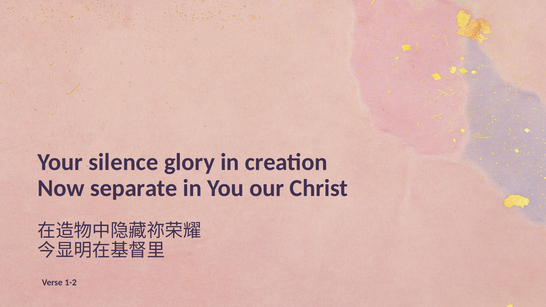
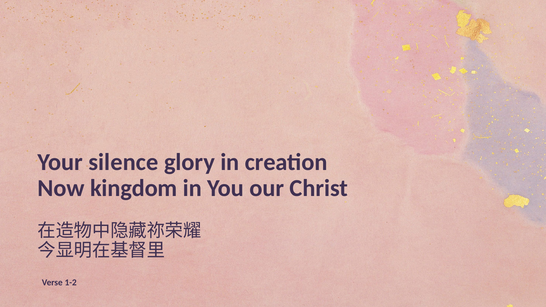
separate: separate -> kingdom (134, 188)
